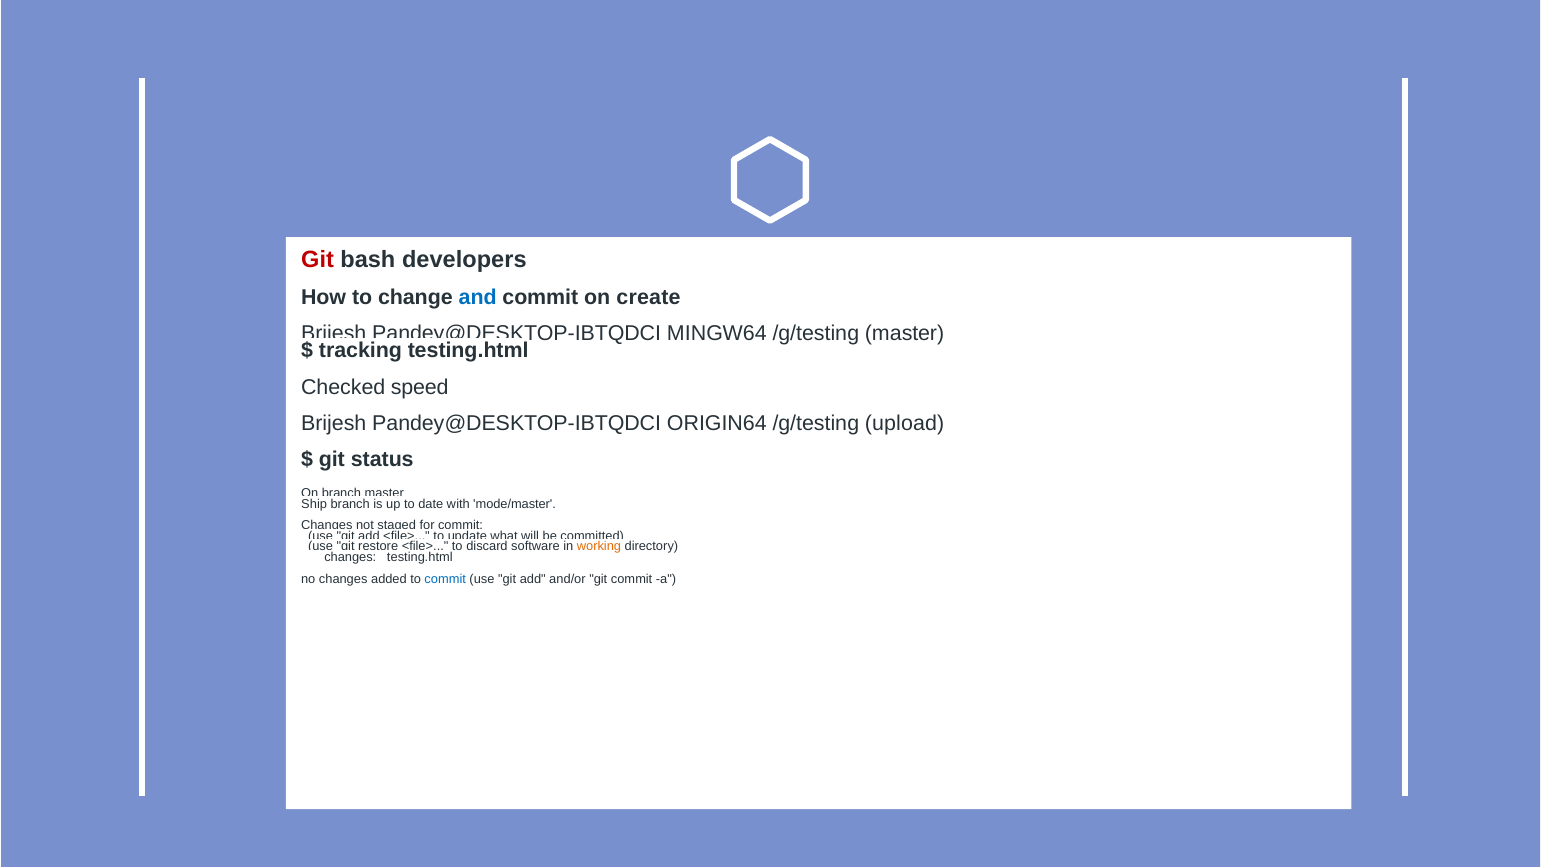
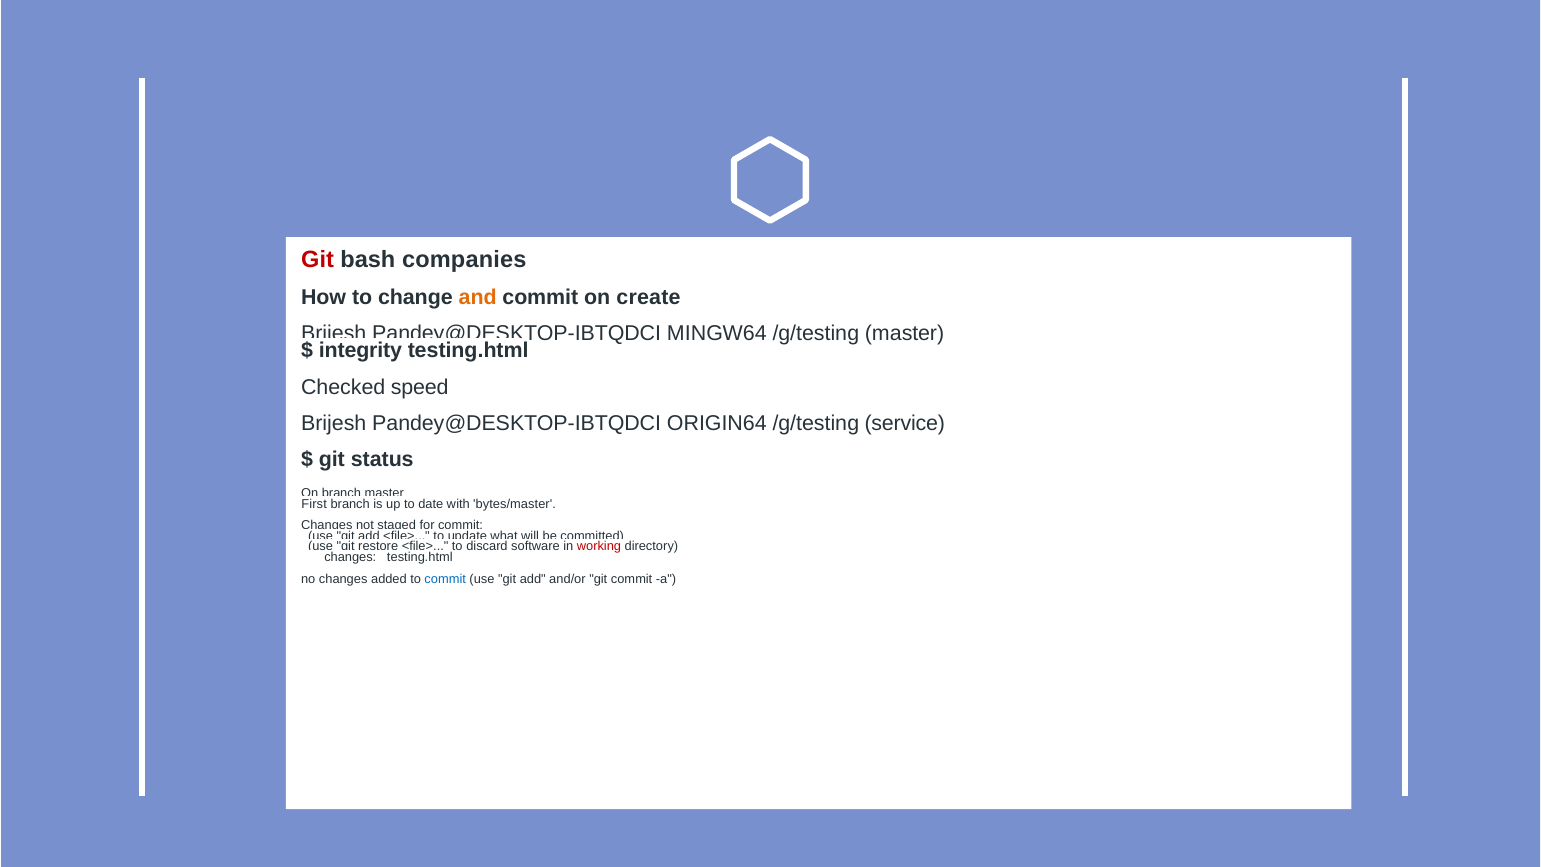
developers: developers -> companies (464, 260)
and colour: blue -> orange (478, 297)
tracking: tracking -> integrity (360, 351)
upload: upload -> service (905, 423)
Ship: Ship -> First (314, 504)
mode/master: mode/master -> bytes/master (515, 504)
working colour: orange -> red (599, 546)
